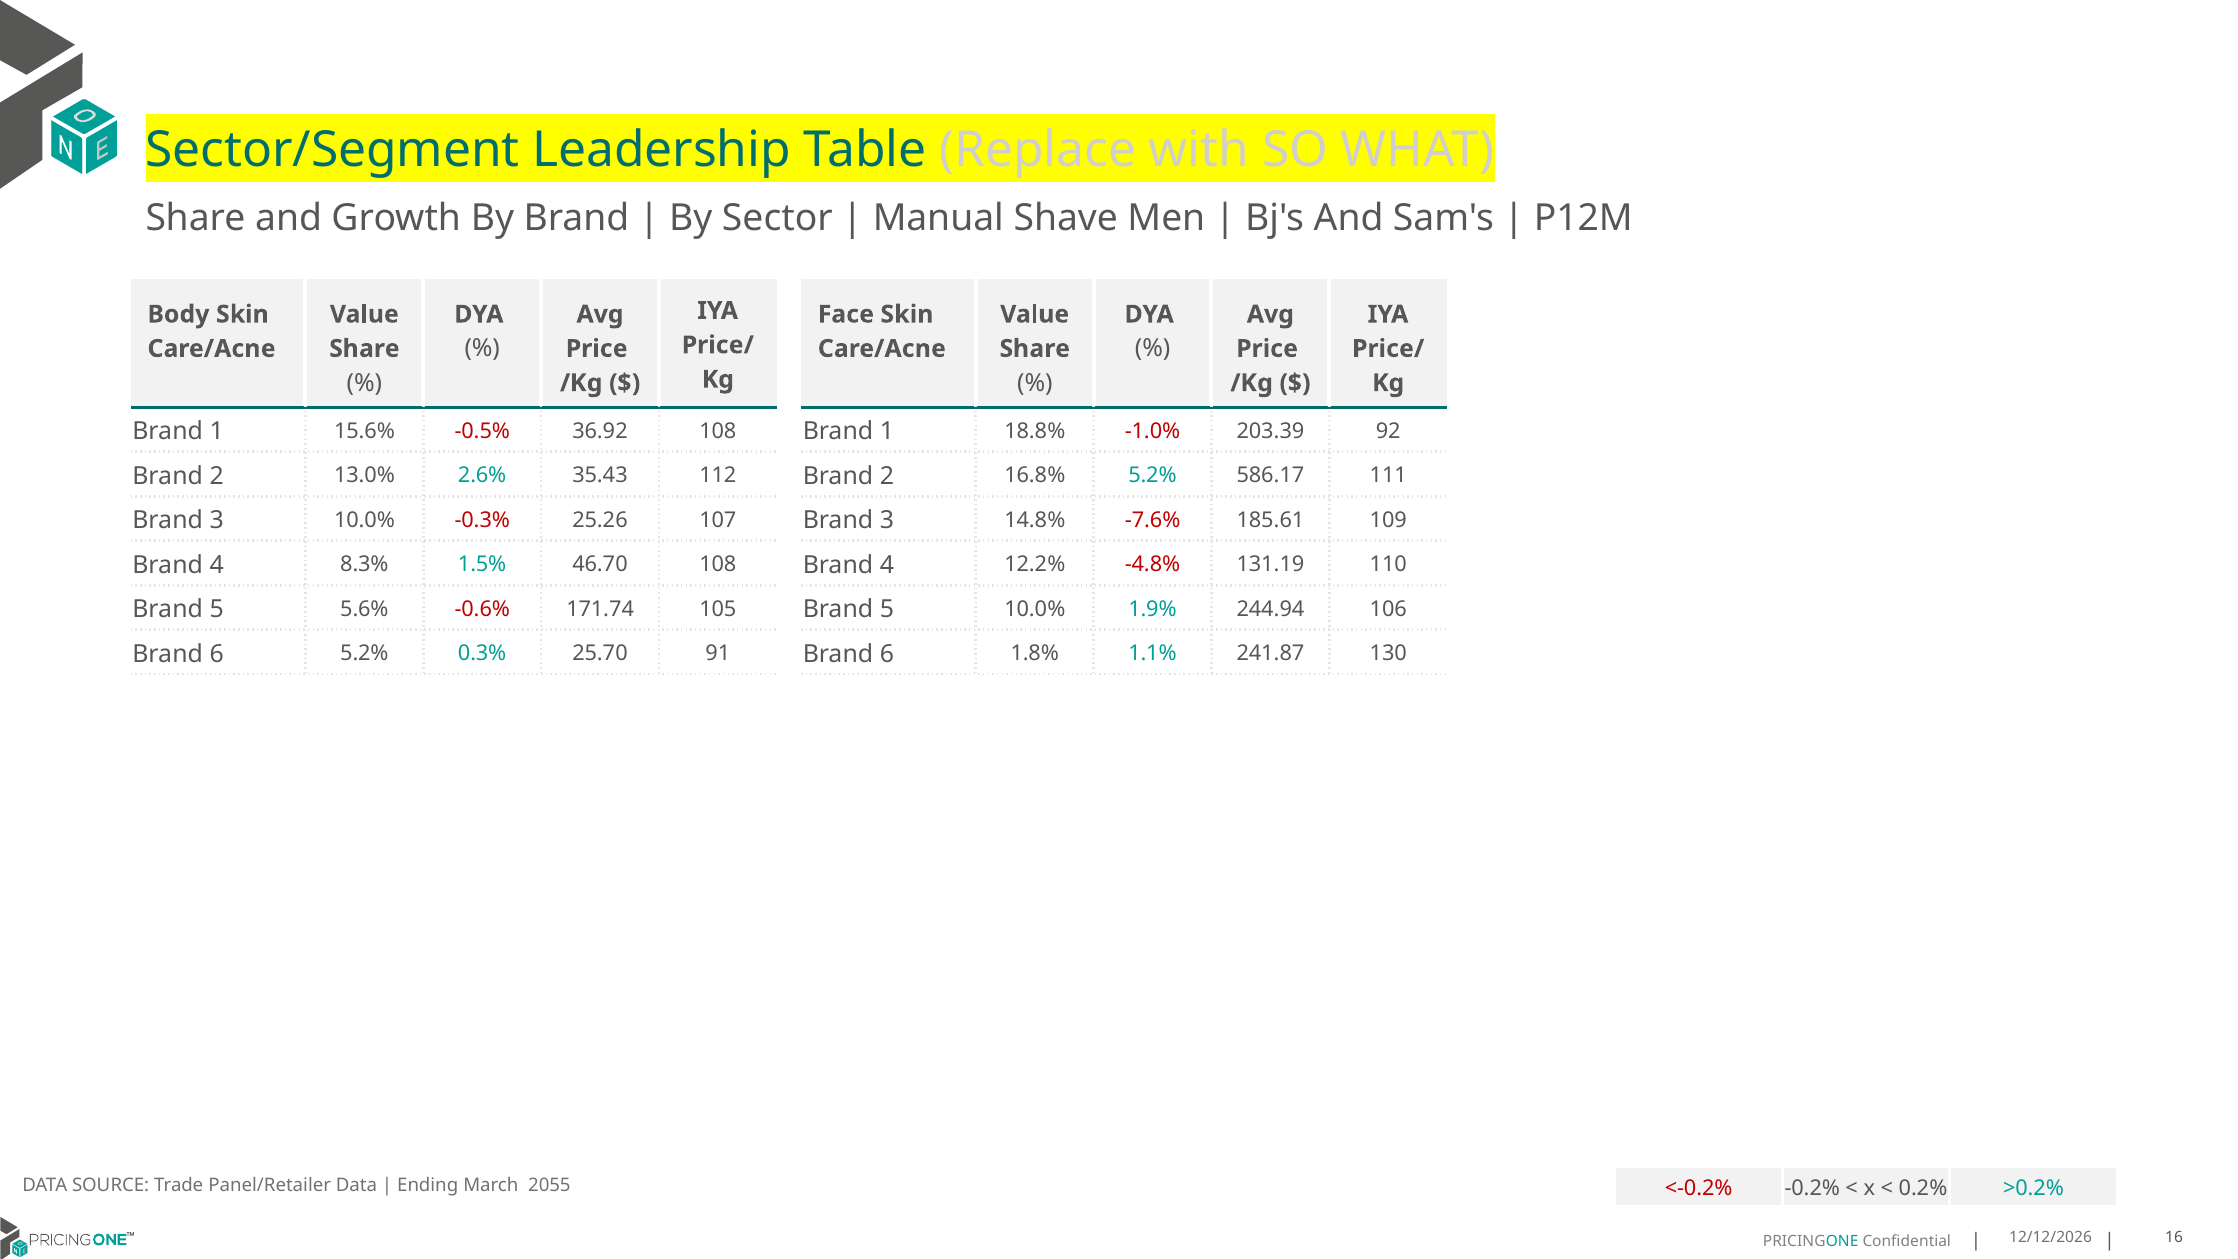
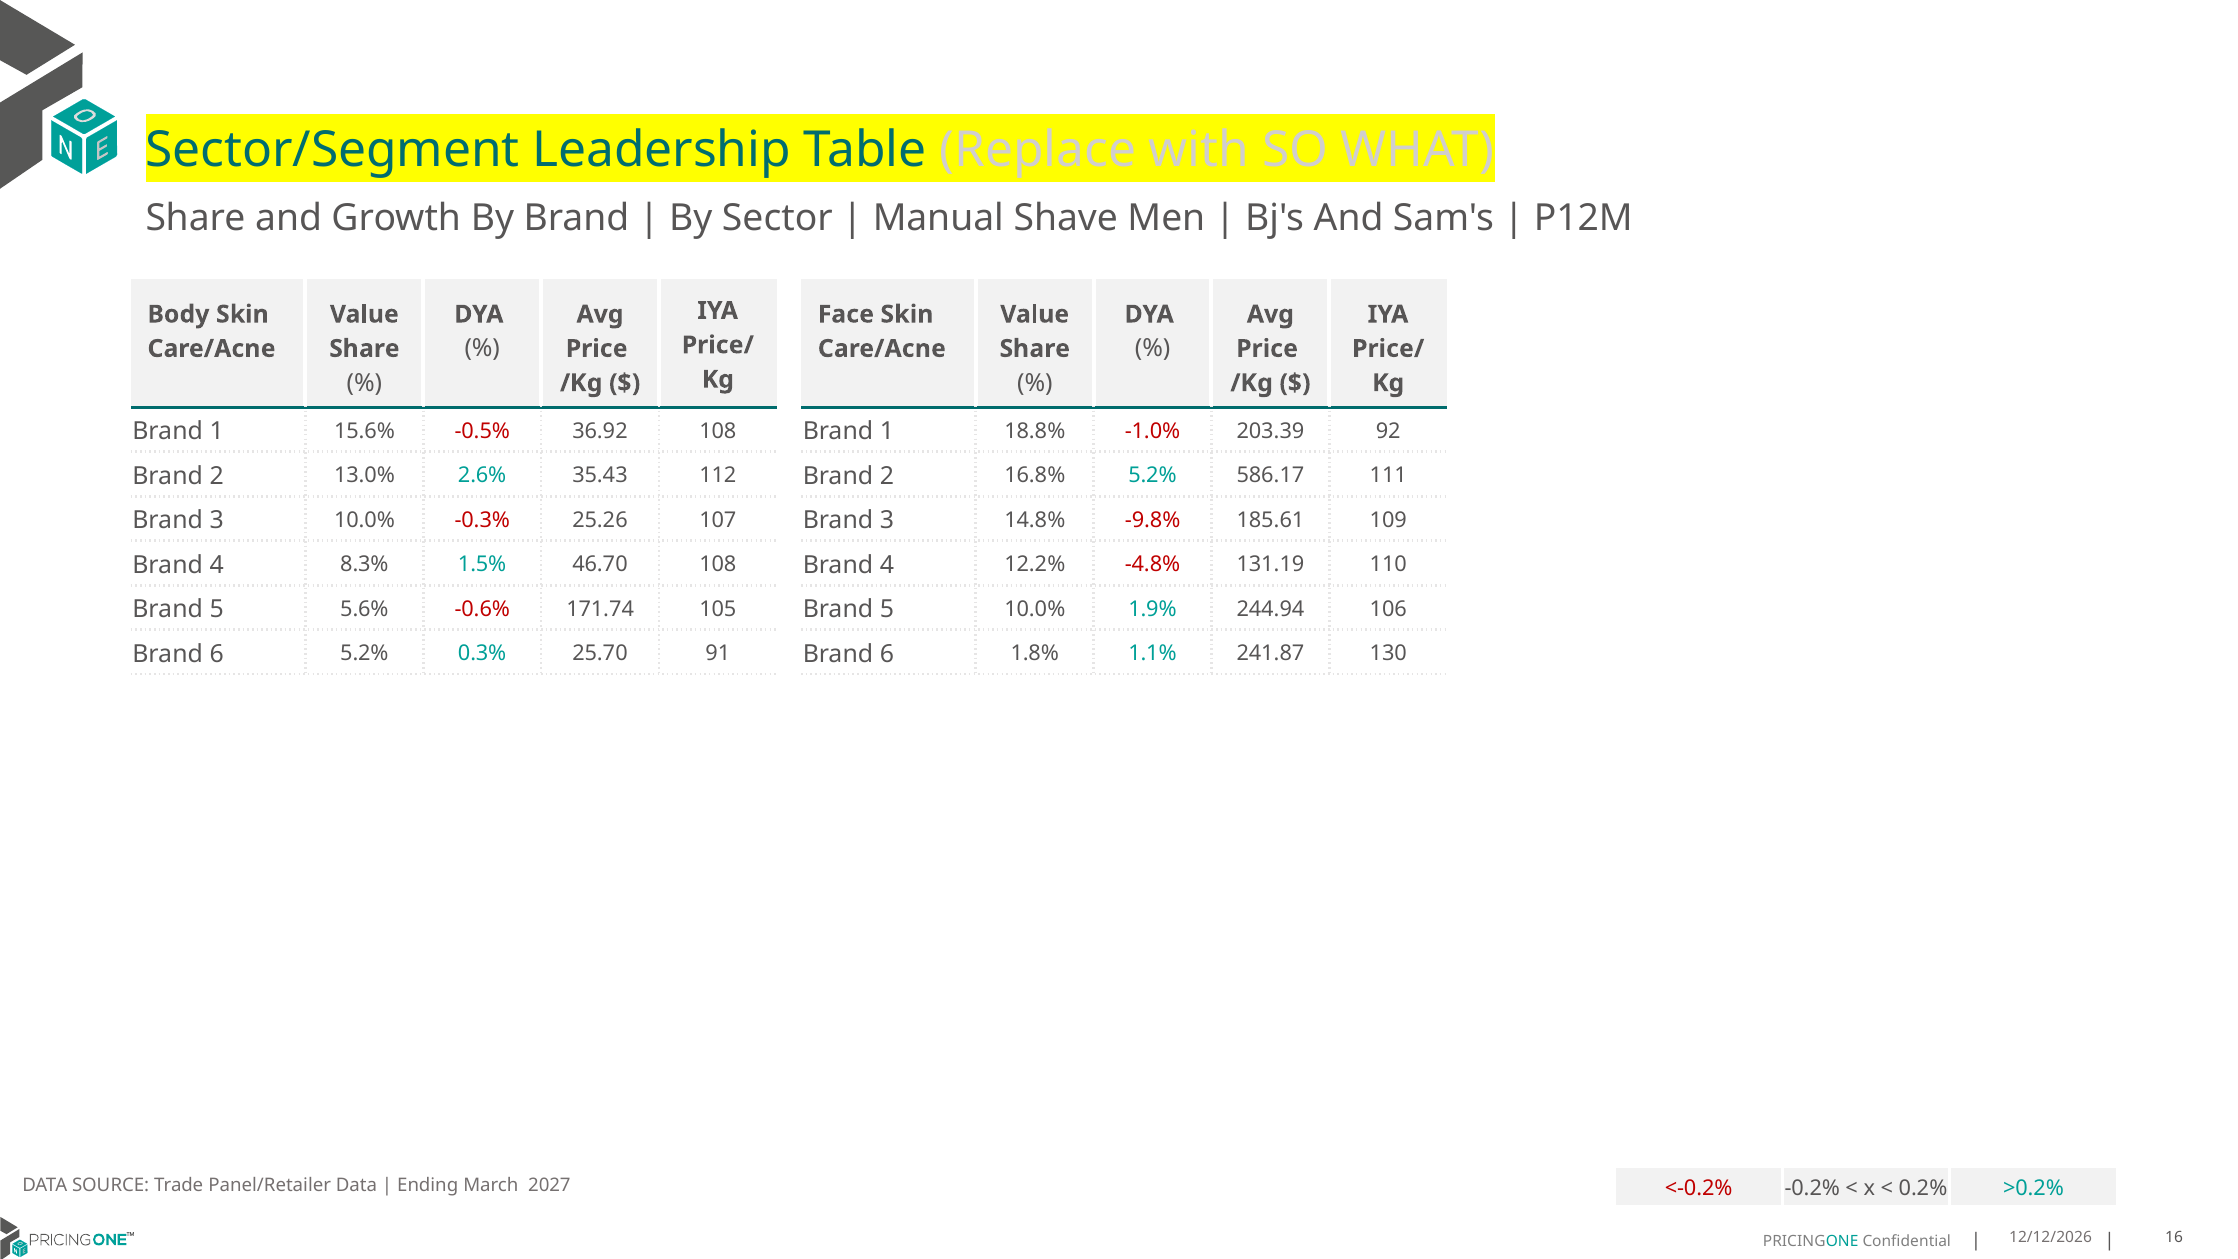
-7.6%: -7.6% -> -9.8% (1153, 520)
2055: 2055 -> 2027 (549, 1186)
